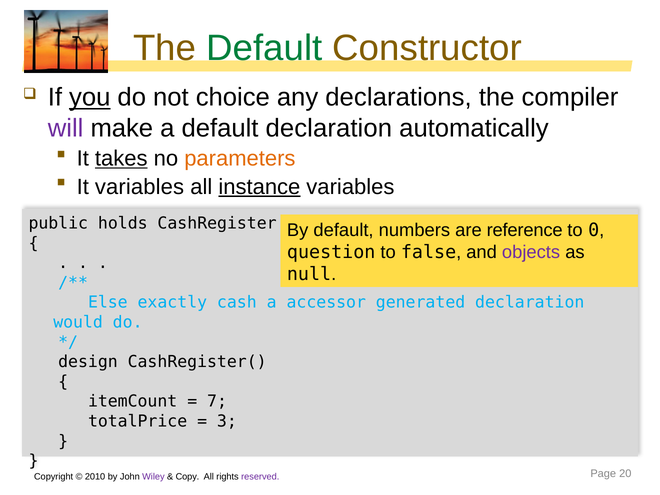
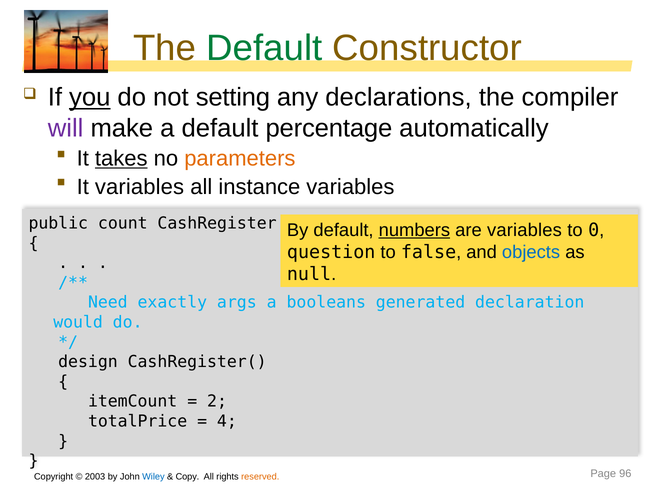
choice: choice -> setting (233, 97)
default declaration: declaration -> percentage (329, 128)
instance underline: present -> none (259, 187)
holds: holds -> count (123, 223)
numbers underline: none -> present (414, 230)
are reference: reference -> variables (524, 230)
objects colour: purple -> blue (531, 252)
Else: Else -> Need (108, 302)
cash: cash -> args (237, 302)
accessor: accessor -> booleans (326, 302)
7: 7 -> 2 (217, 401)
3: 3 -> 4 (227, 421)
2010: 2010 -> 2003 (95, 477)
Wiley colour: purple -> blue (153, 477)
reserved colour: purple -> orange (260, 477)
20: 20 -> 96 (625, 474)
